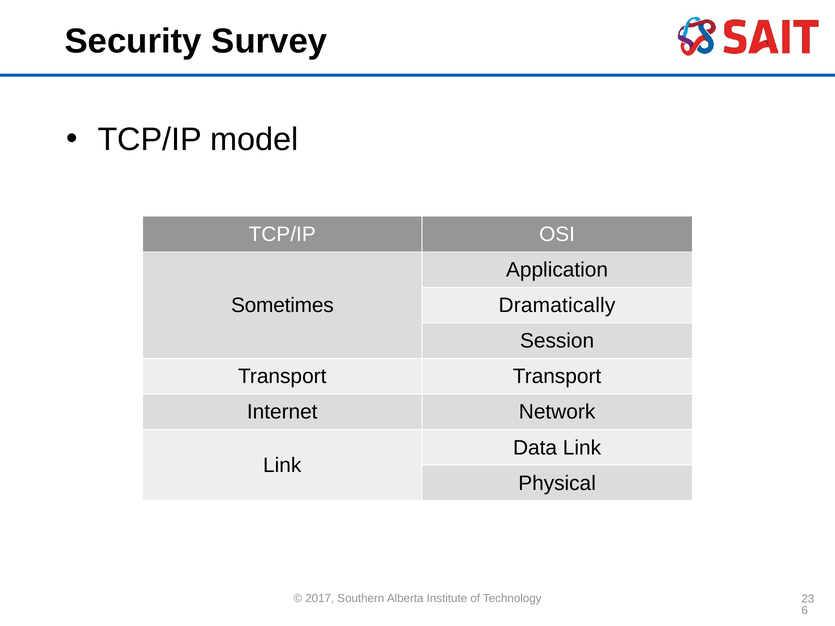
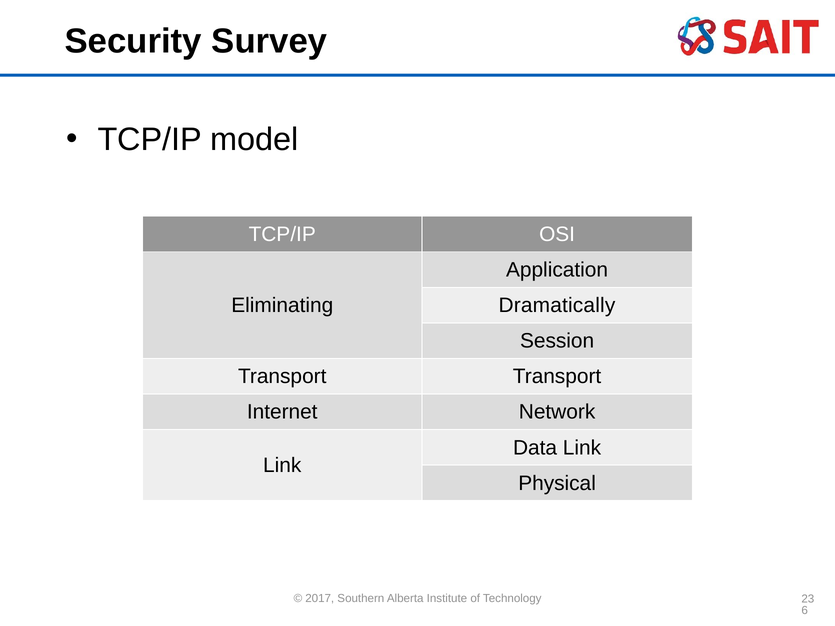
Sometimes: Sometimes -> Eliminating (282, 306)
